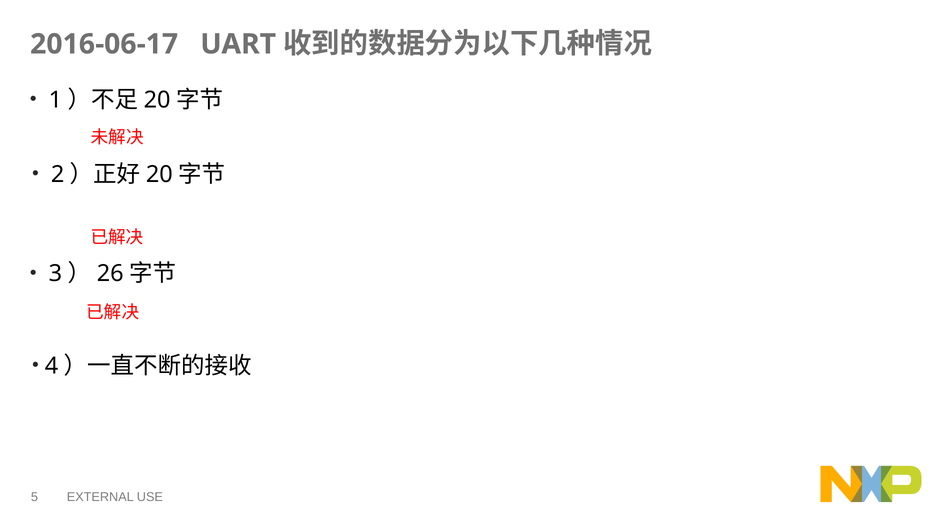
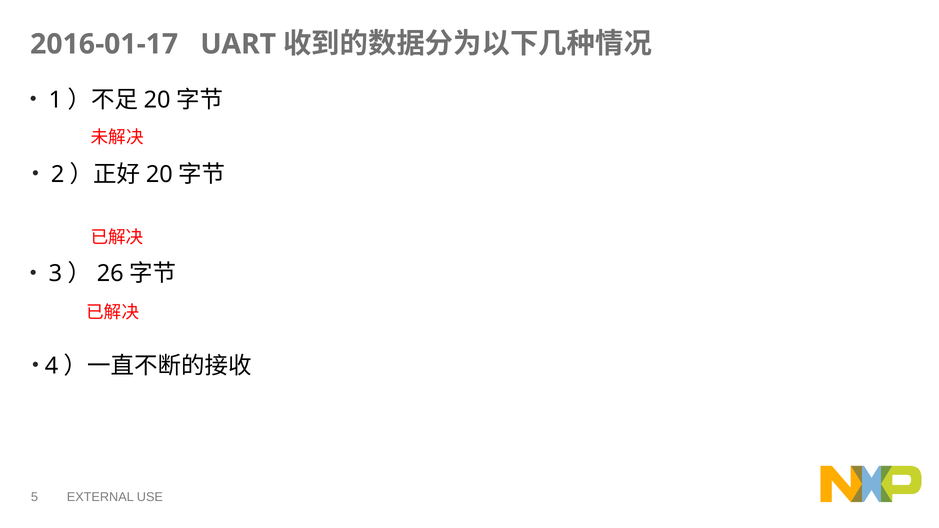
2016-06-17: 2016-06-17 -> 2016-01-17 (104, 44)
